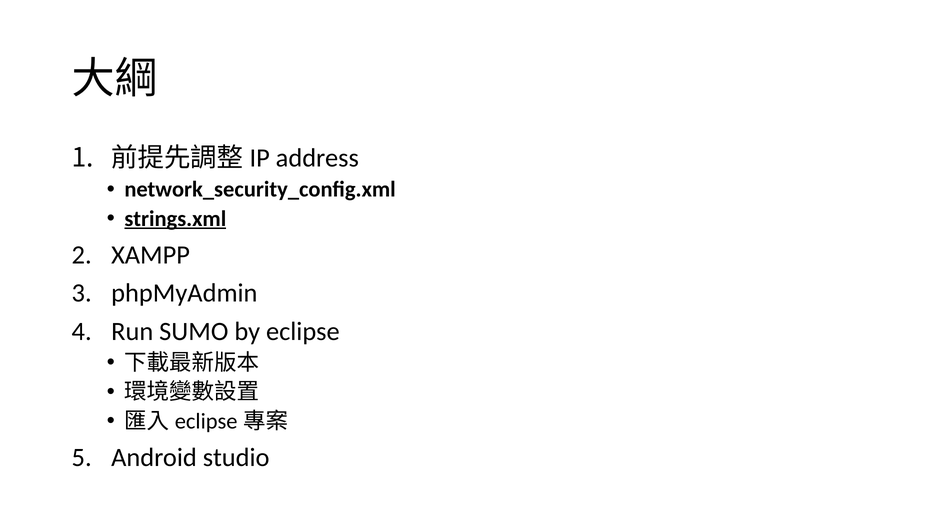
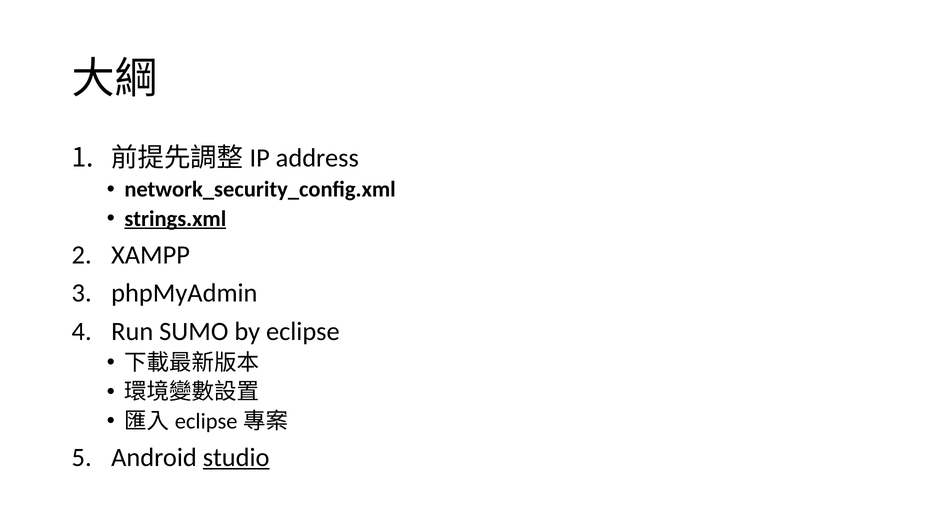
studio underline: none -> present (236, 457)
